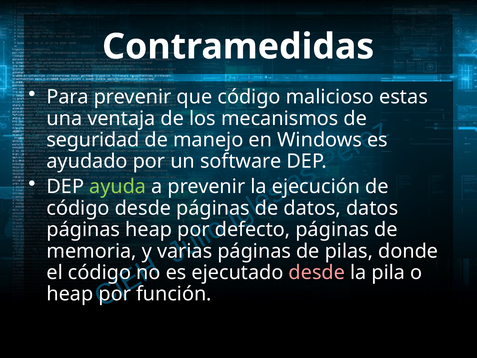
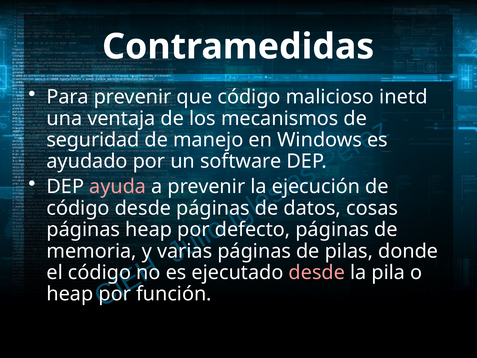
estas: estas -> inetd (403, 97)
ayuda colour: light green -> pink (118, 187)
datos datos: datos -> cosas (372, 208)
